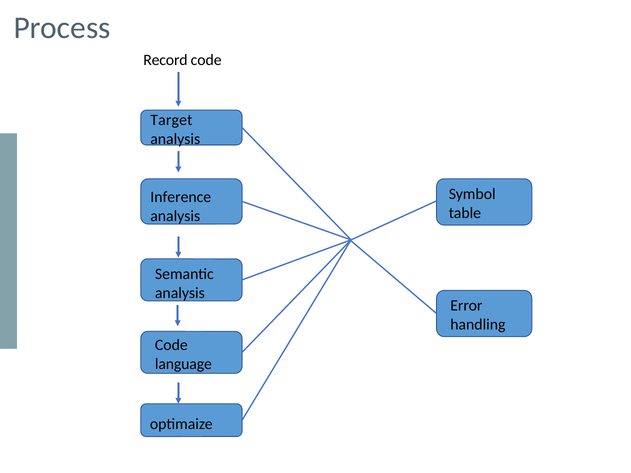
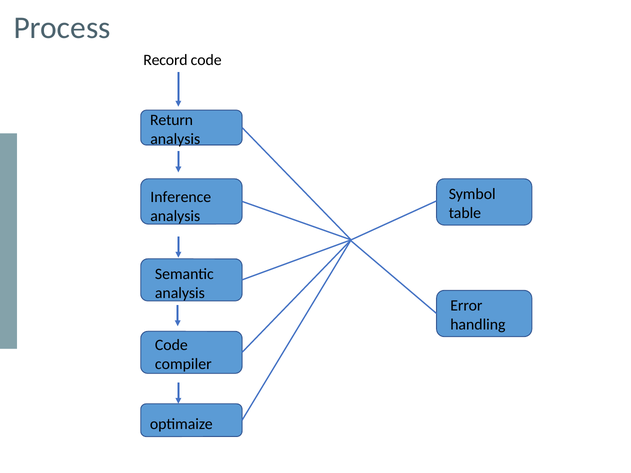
Target: Target -> Return (172, 120)
language: language -> compiler (183, 364)
